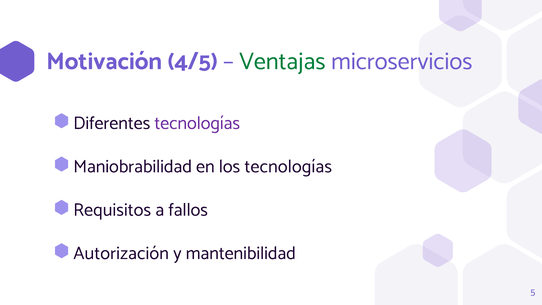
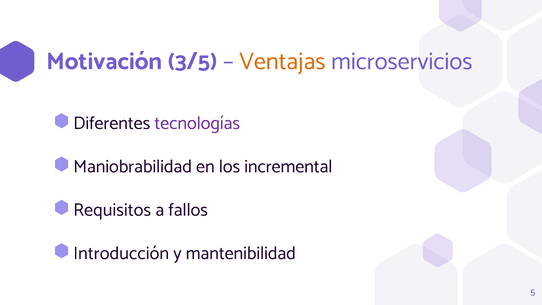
4/5: 4/5 -> 3/5 (192, 61)
Ventajas colour: green -> orange (282, 61)
los tecnologías: tecnologías -> incremental (288, 166)
Autorización: Autorización -> Introducción (121, 253)
